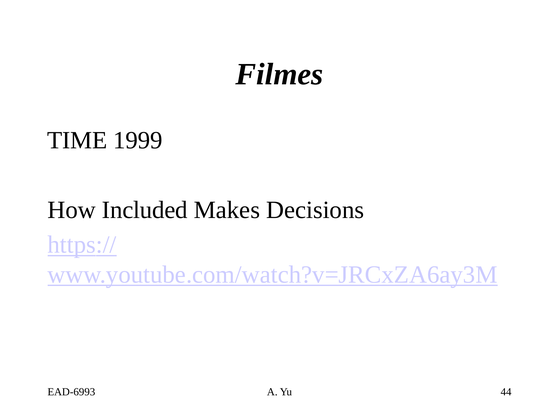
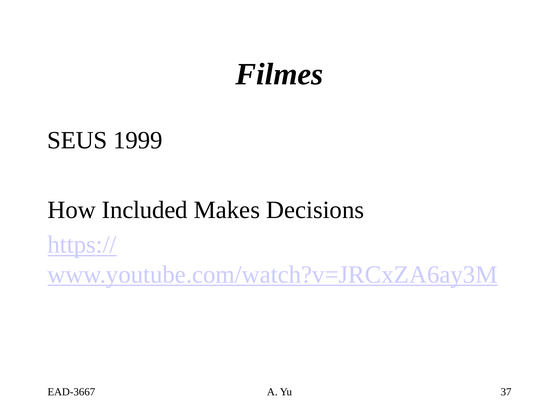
TIME: TIME -> SEUS (77, 141)
EAD-6993: EAD-6993 -> EAD-3667 (71, 392)
44: 44 -> 37 (506, 392)
